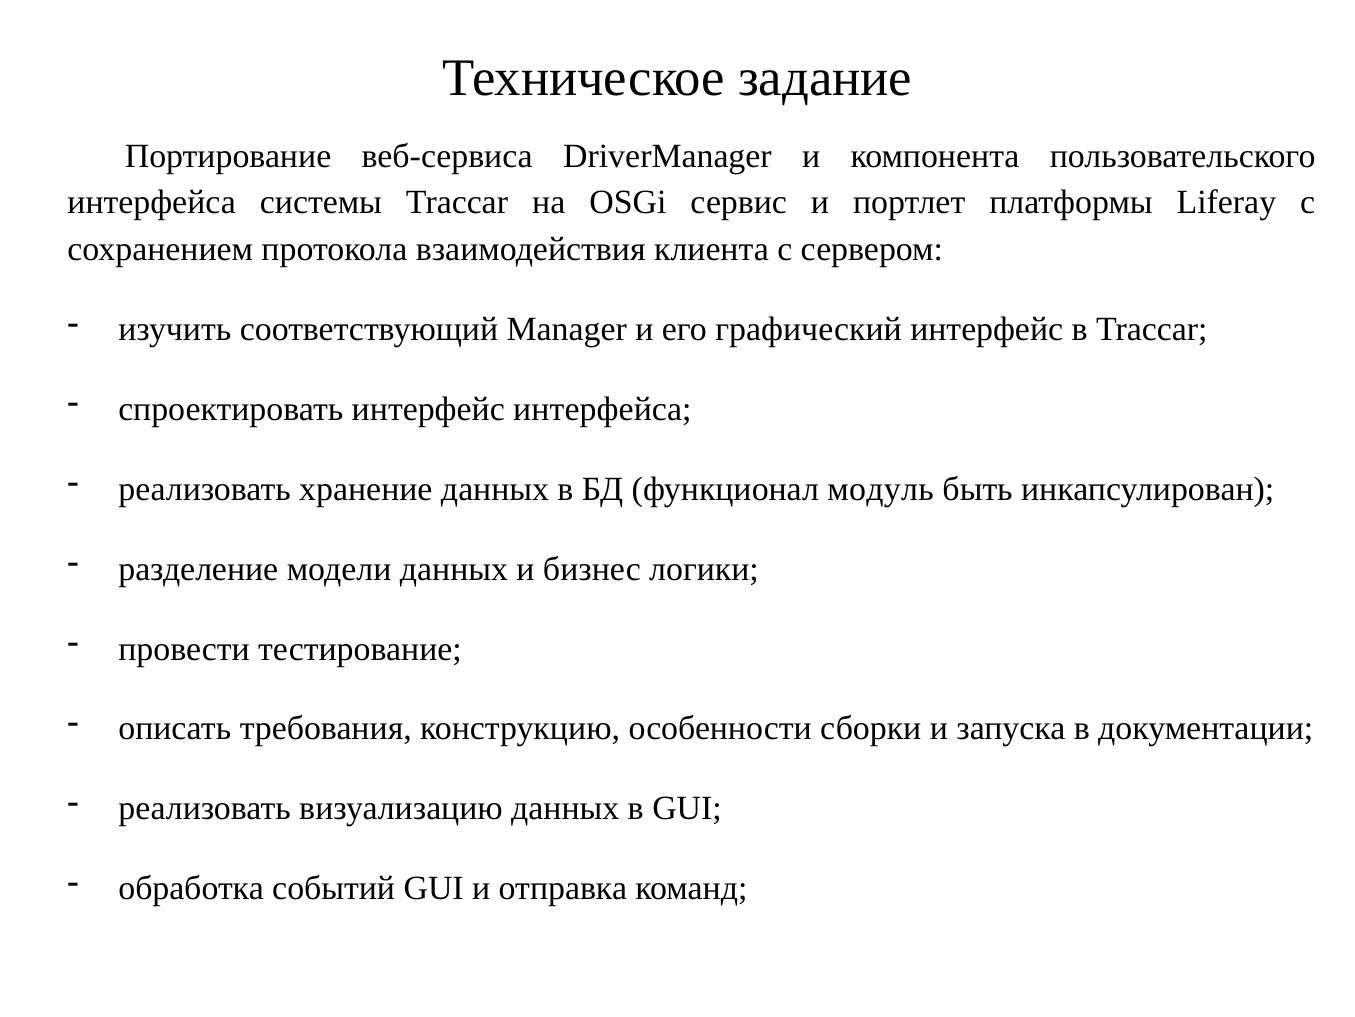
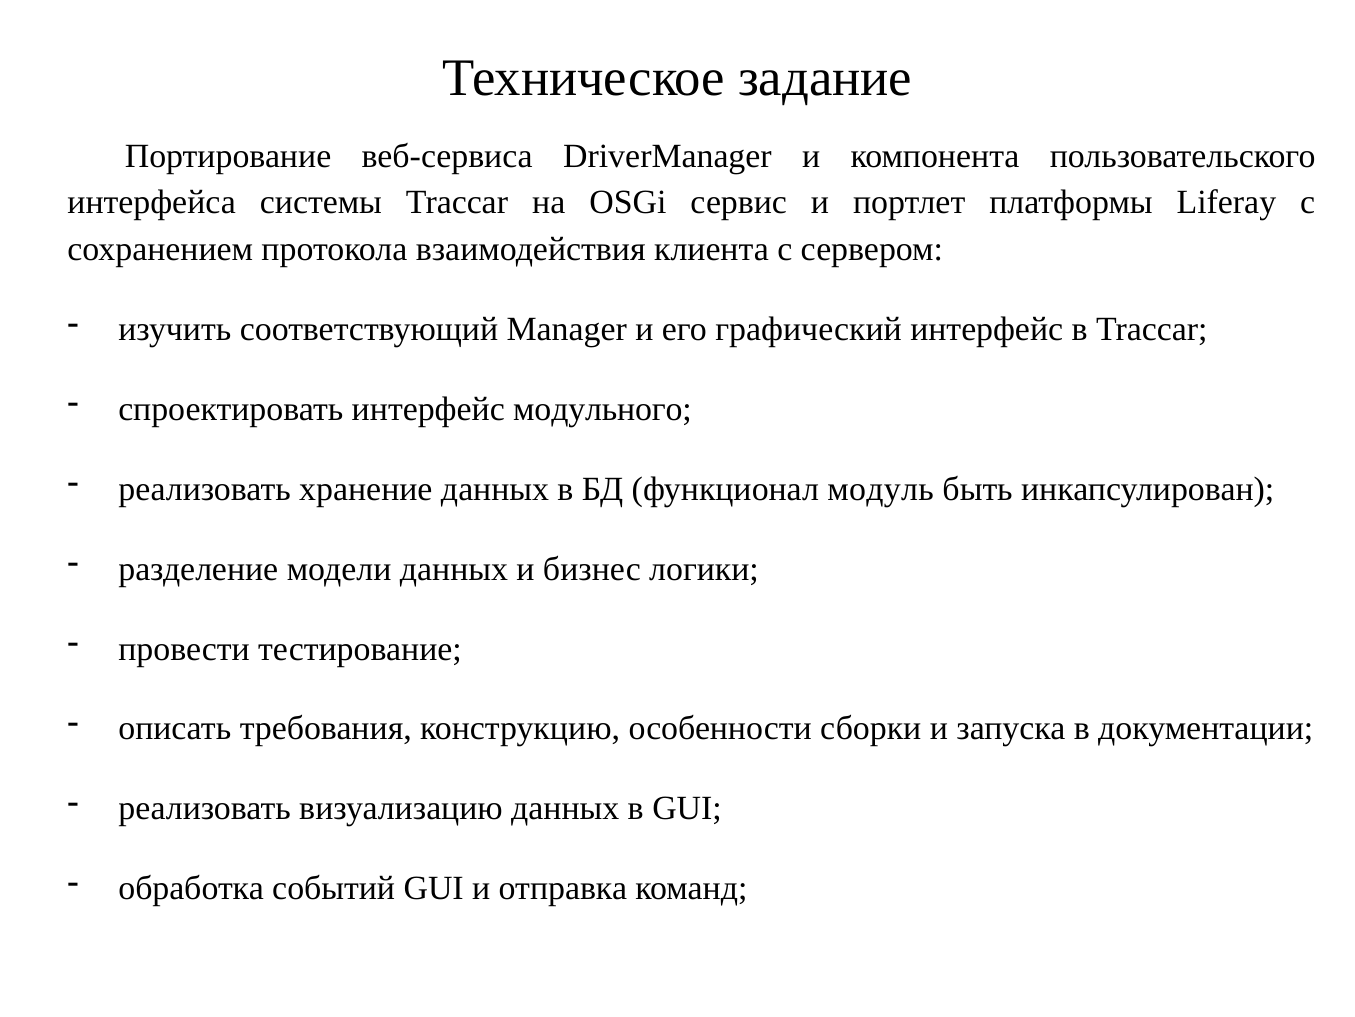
интерфейс интерфейса: интерфейса -> модульного (603, 409)
